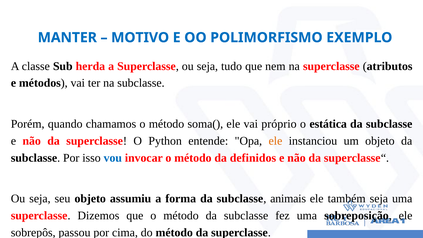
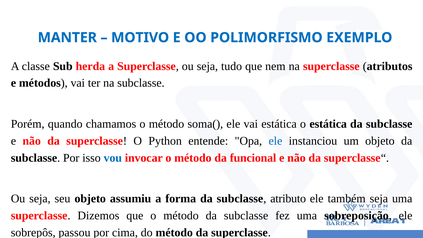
vai próprio: próprio -> estática (279, 124)
ele colour: orange -> blue (275, 141)
definidos: definidos -> funcional (253, 158)
animais: animais -> atributo (288, 199)
